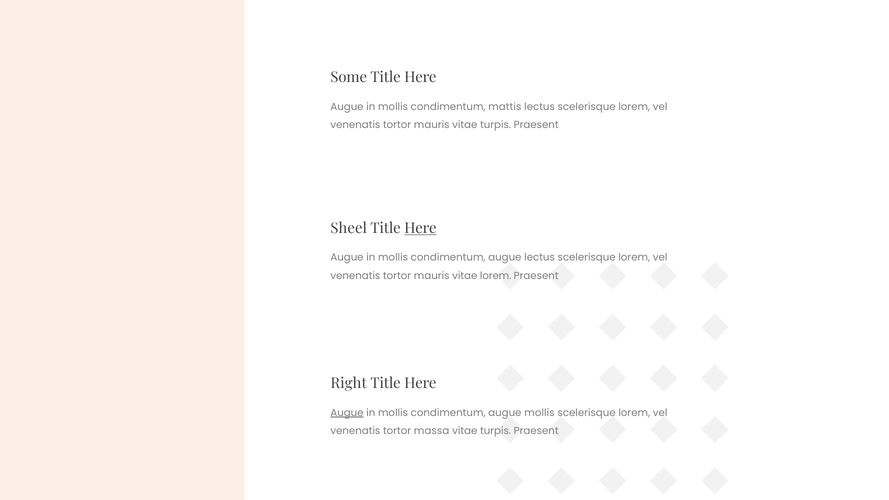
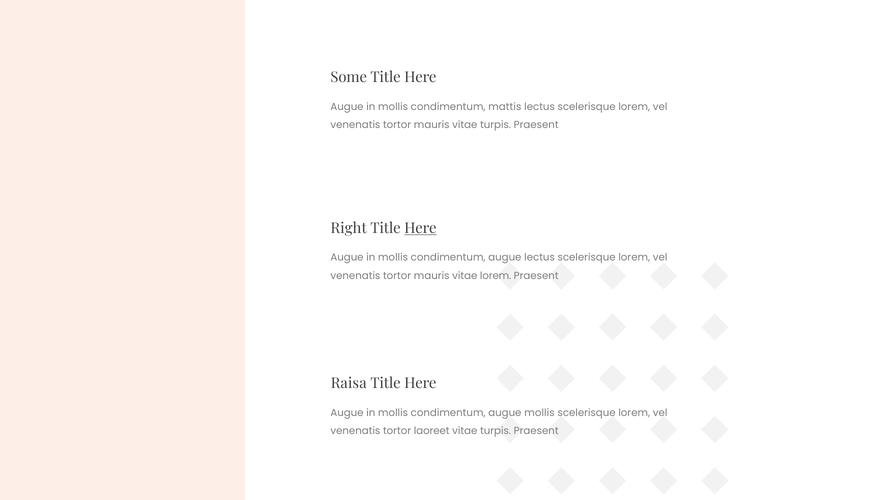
Sheel: Sheel -> Right (349, 228)
Right: Right -> Raisa (349, 384)
Augue underline: present -> none (347, 413)
massa: massa -> laoreet (432, 431)
